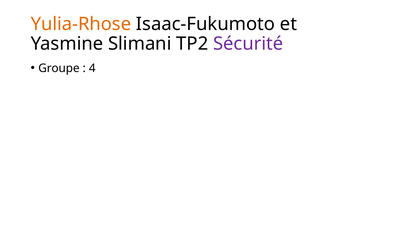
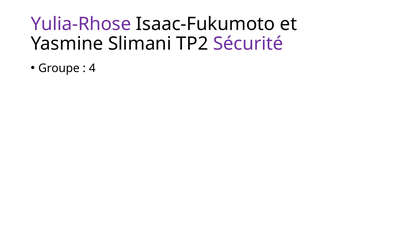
Yulia-Rhose colour: orange -> purple (81, 24)
